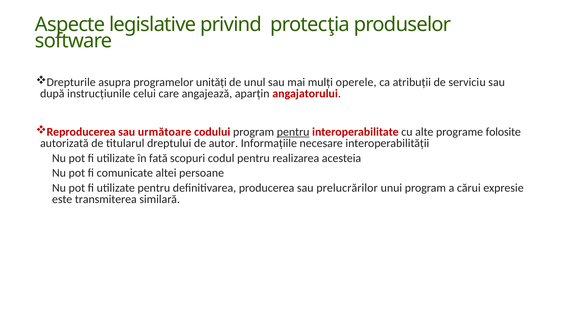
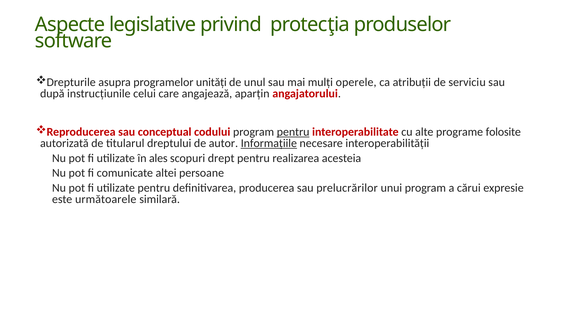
următoare: următoare -> conceptual (165, 132)
Informaţiile underline: none -> present (269, 143)
fată: fată -> ales (158, 158)
codul: codul -> drept (221, 158)
transmiterea: transmiterea -> următoarele (106, 199)
